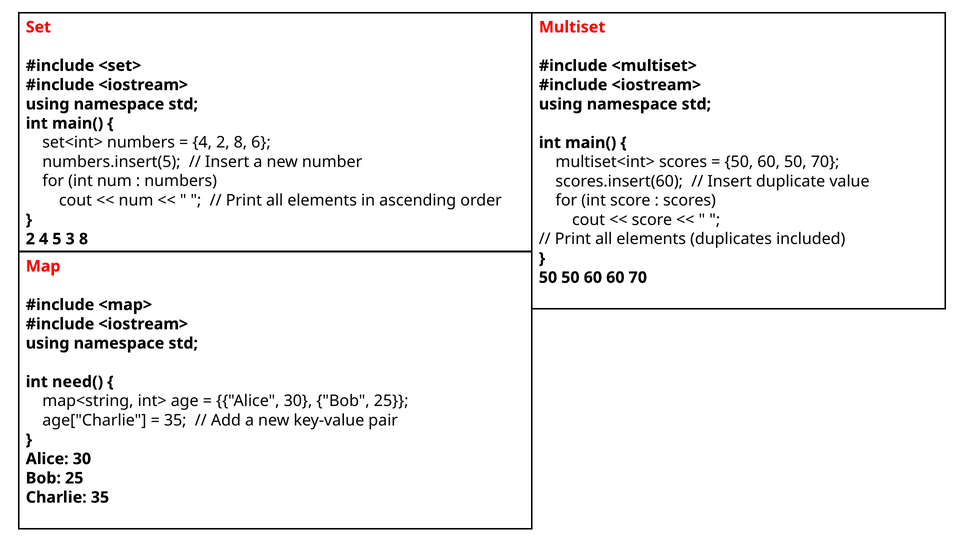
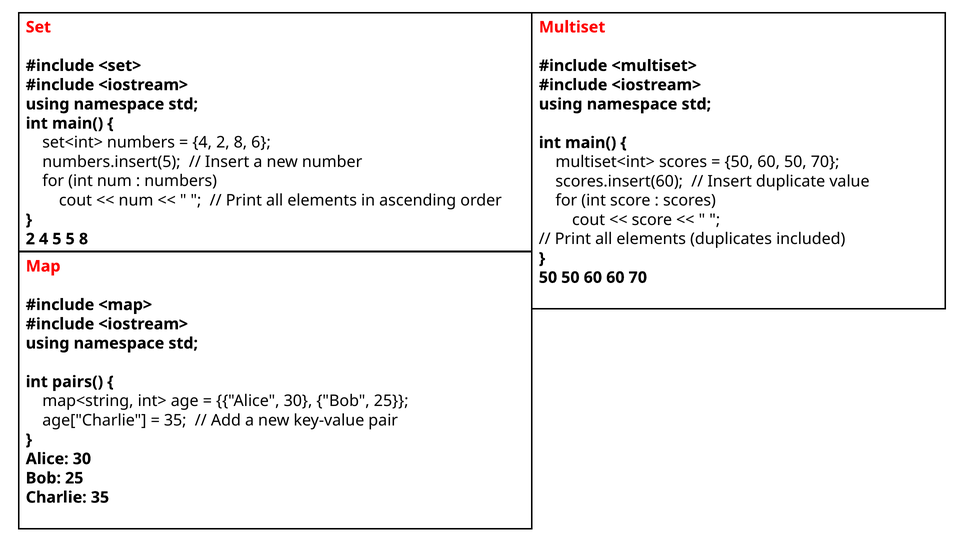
5 3: 3 -> 5 (70, 239)
need(: need( -> pairs( (78, 382)
